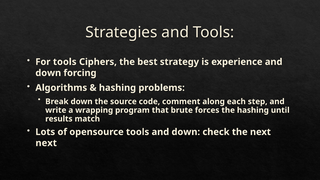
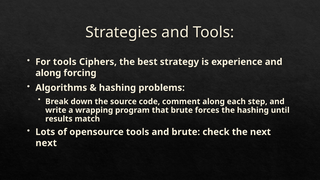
down: down -> along (48, 73)
tools and down: down -> brute (186, 132)
